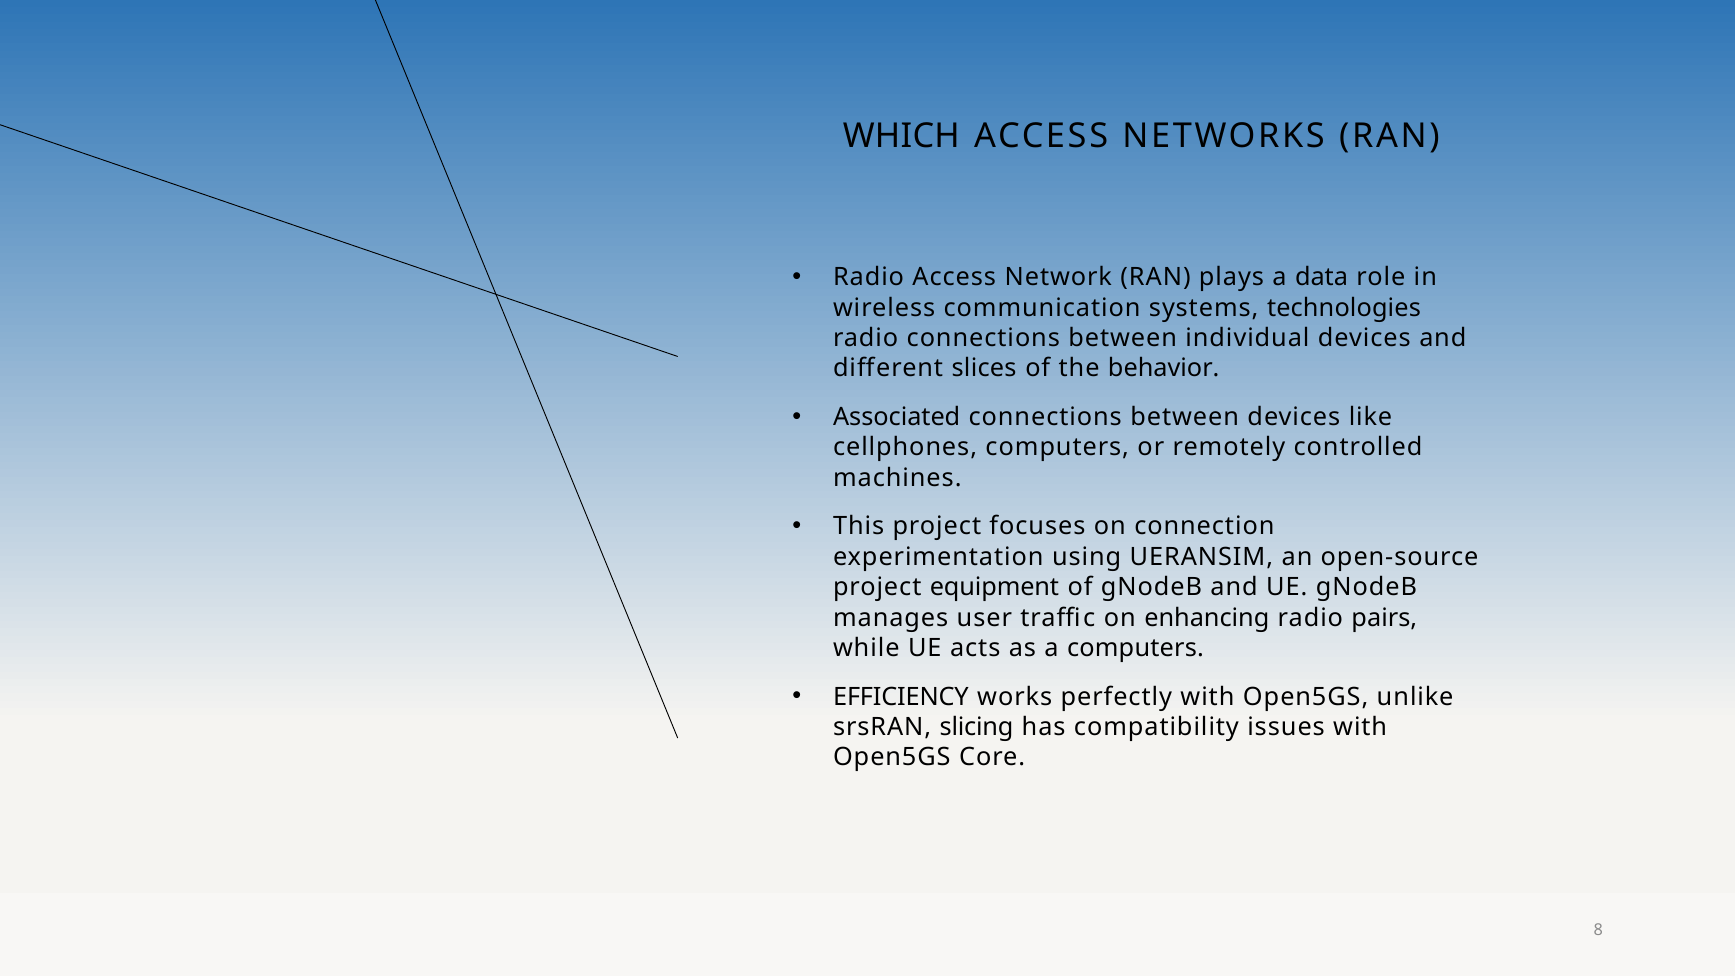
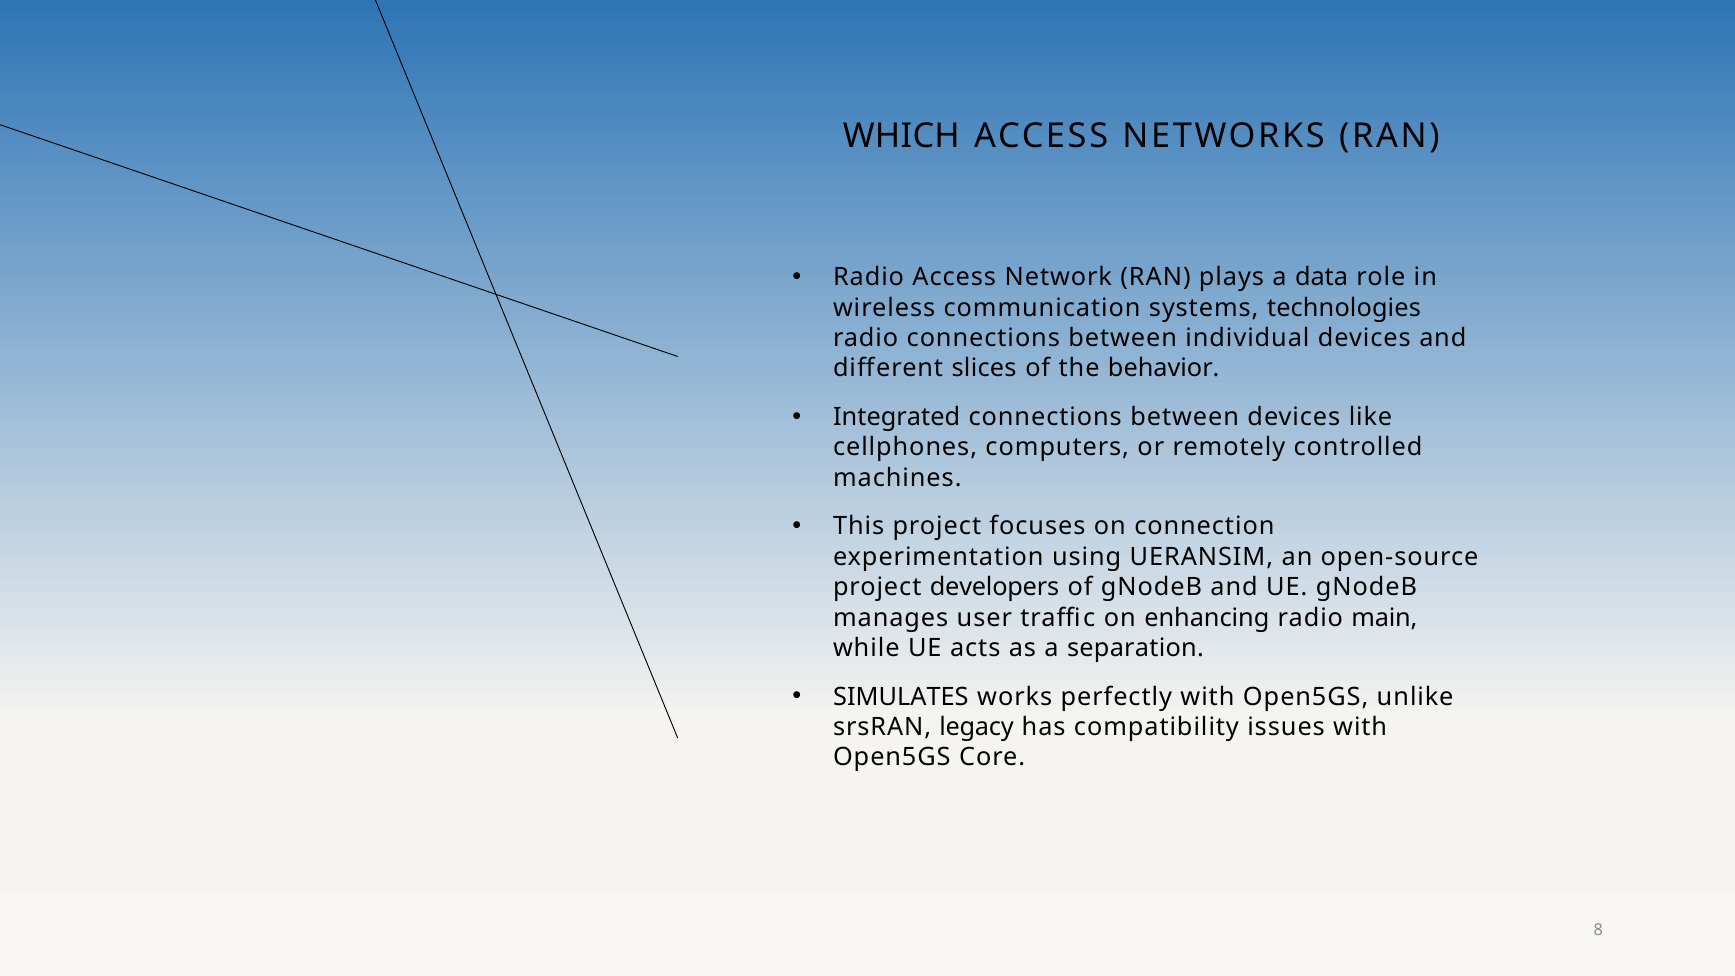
Associated: Associated -> Integrated (897, 417)
equipment: equipment -> developers (995, 587)
pairs: pairs -> main (1384, 618)
a computers: computers -> separation (1135, 648)
EFFICIENCY: EFFICIENCY -> SIMULATES (901, 697)
slicing: slicing -> legacy (977, 727)
